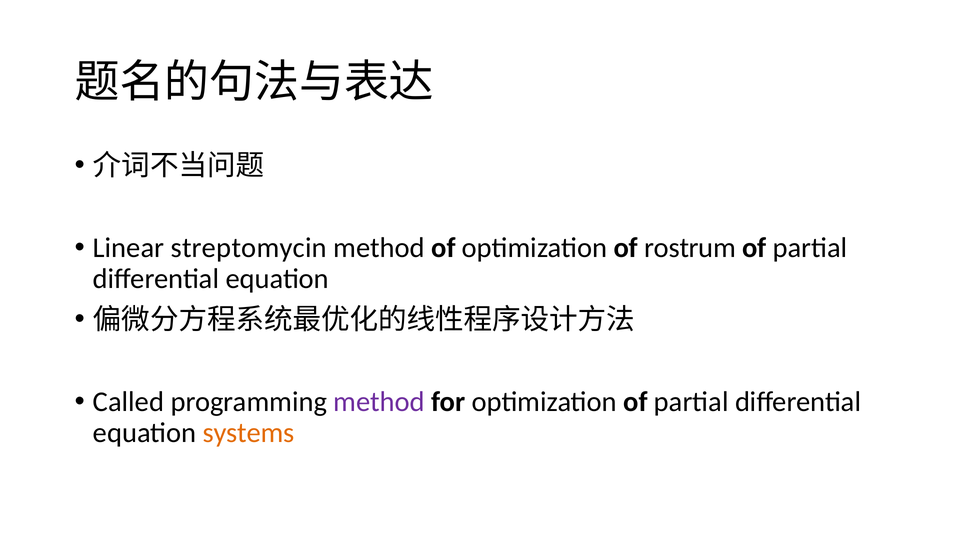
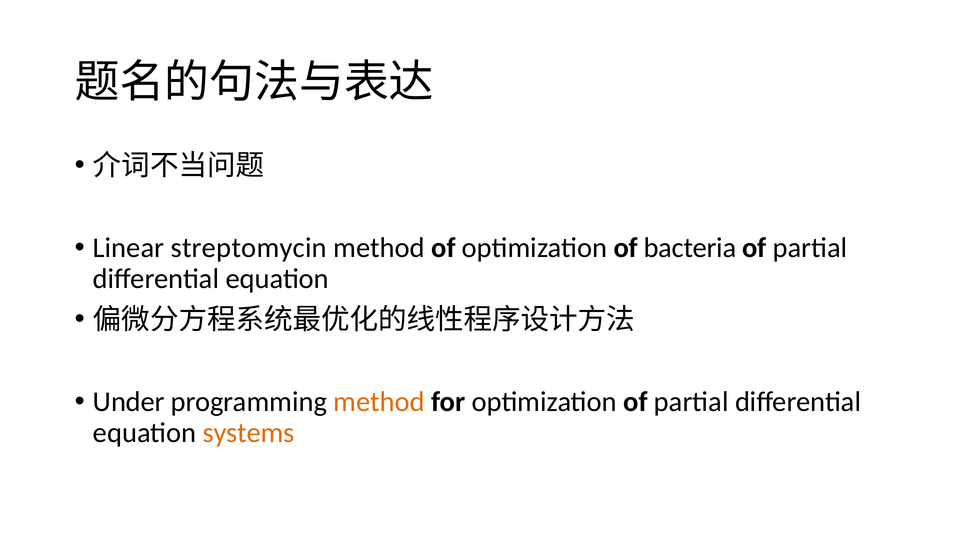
rostrum: rostrum -> bacteria (690, 248)
Called: Called -> Under (129, 402)
method colour: purple -> orange (379, 402)
